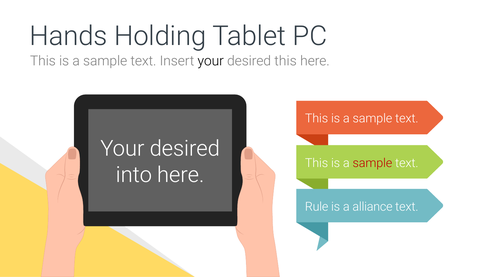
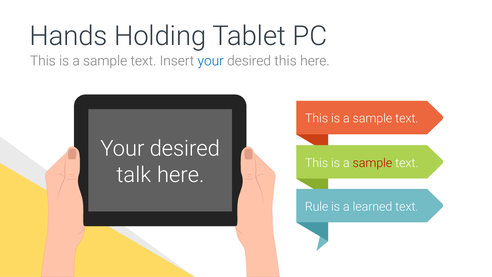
your colour: black -> blue (211, 61)
into: into -> talk (134, 175)
alliance: alliance -> learned (372, 206)
